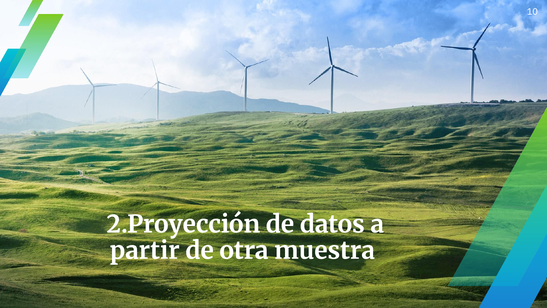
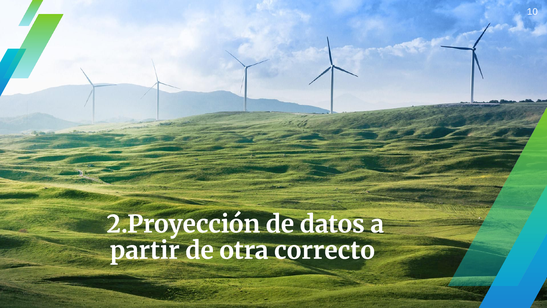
muestra: muestra -> correcto (325, 251)
